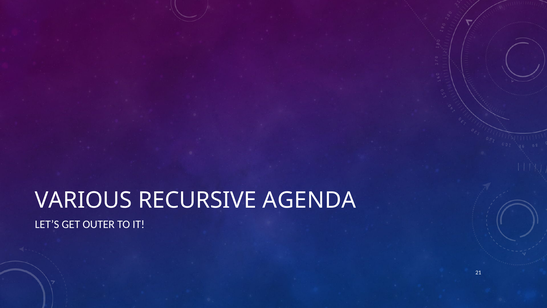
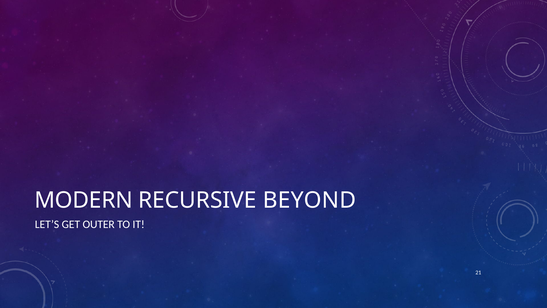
VARIOUS: VARIOUS -> MODERN (84, 200)
AGENDA: AGENDA -> BEYOND (309, 200)
